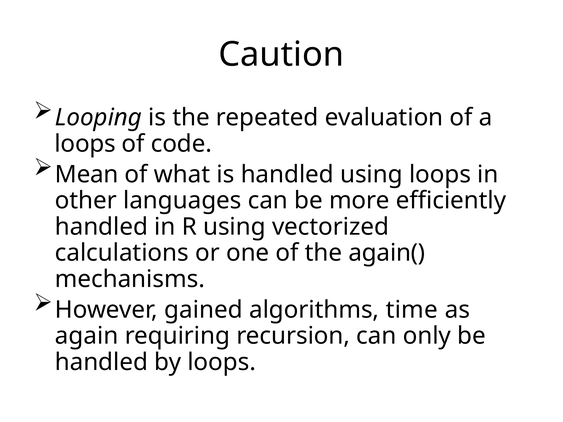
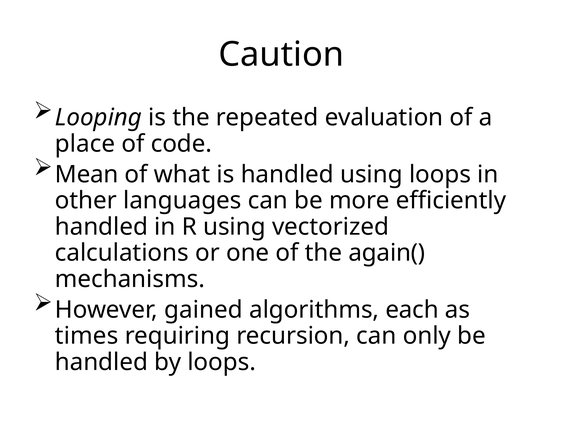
loops: loops -> place (85, 144)
time: time -> each (412, 310)
again: again -> times (87, 336)
